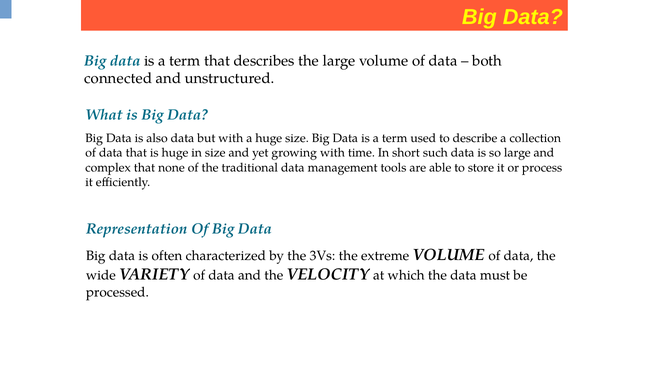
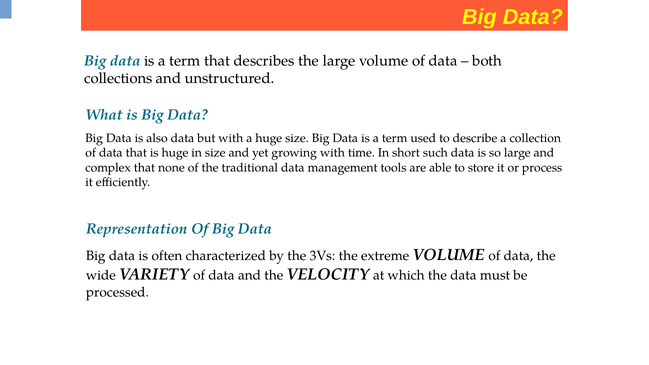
connected: connected -> collections (118, 79)
